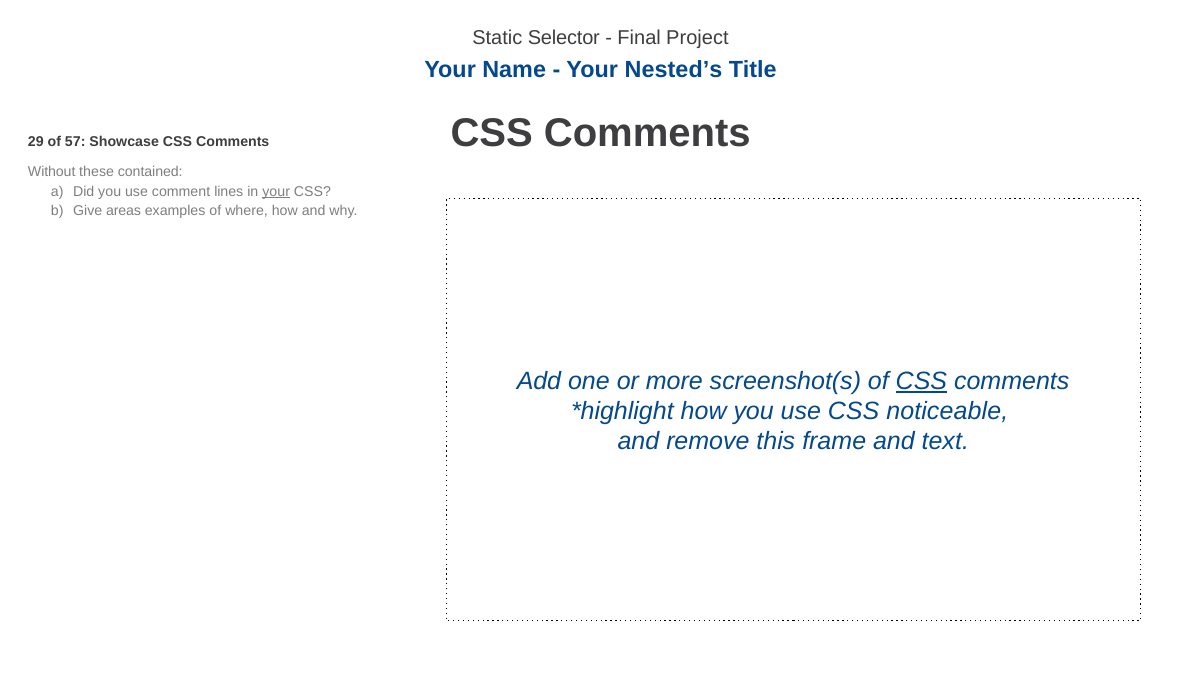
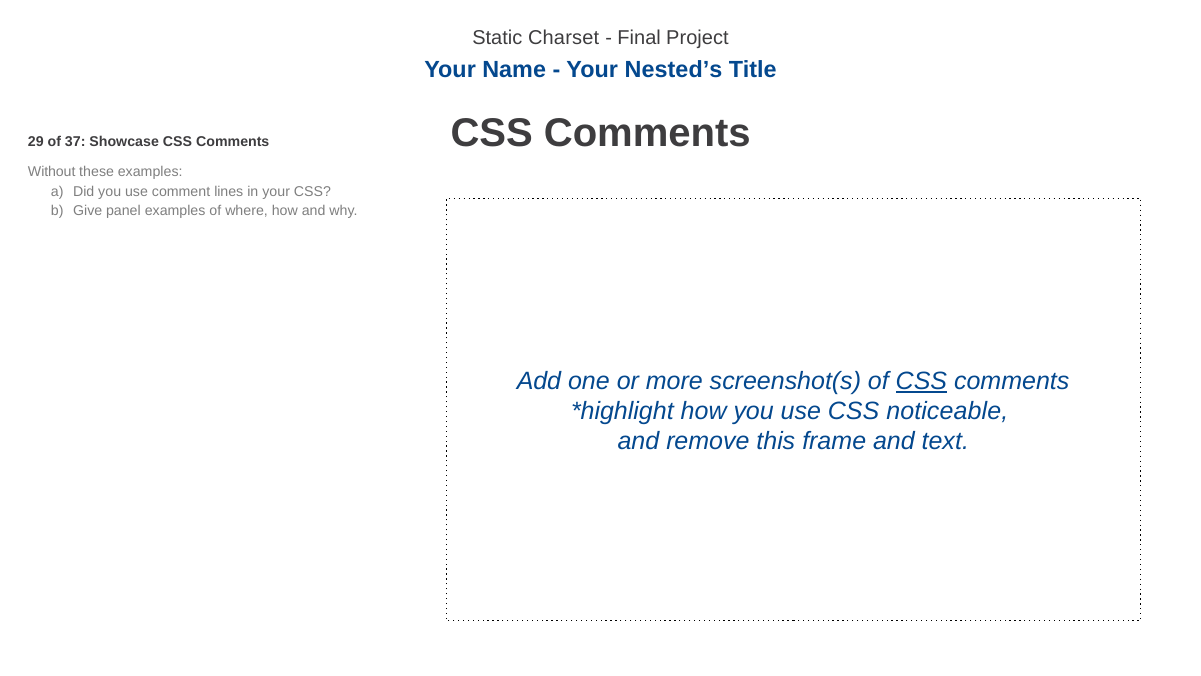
Selector: Selector -> Charset (564, 37)
57: 57 -> 37 (75, 141)
these contained: contained -> examples (150, 172)
your underline: present -> none (276, 192)
areas: areas -> panel (123, 211)
